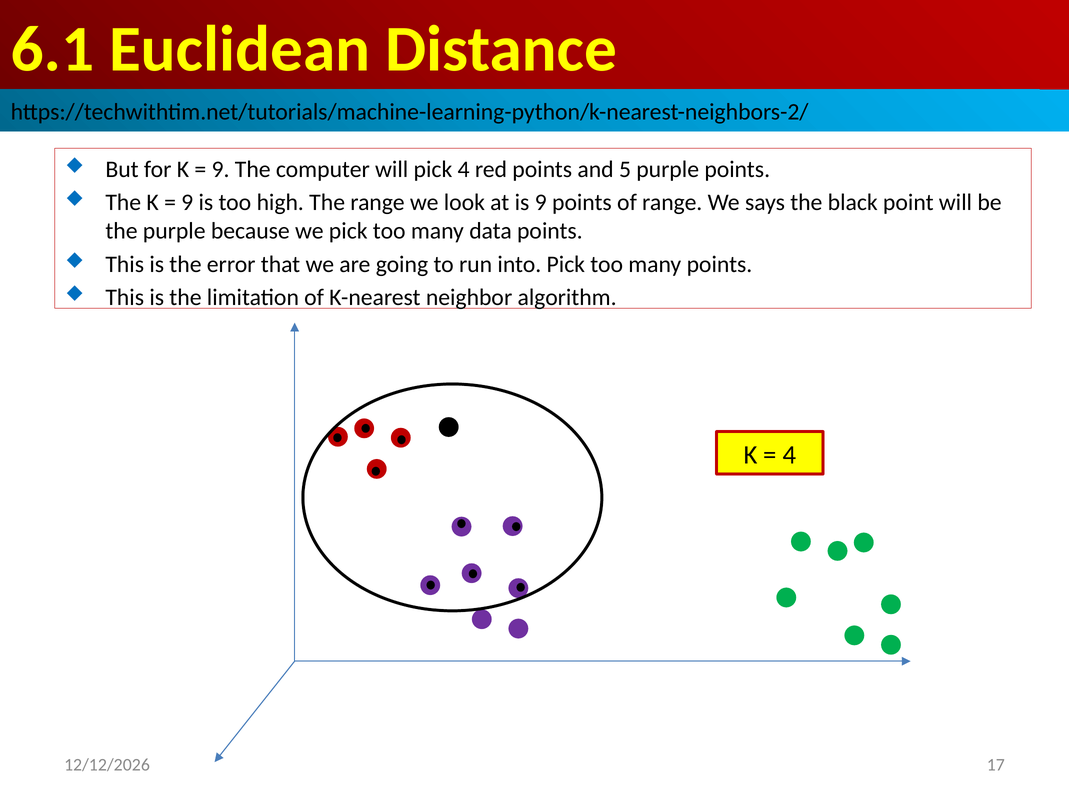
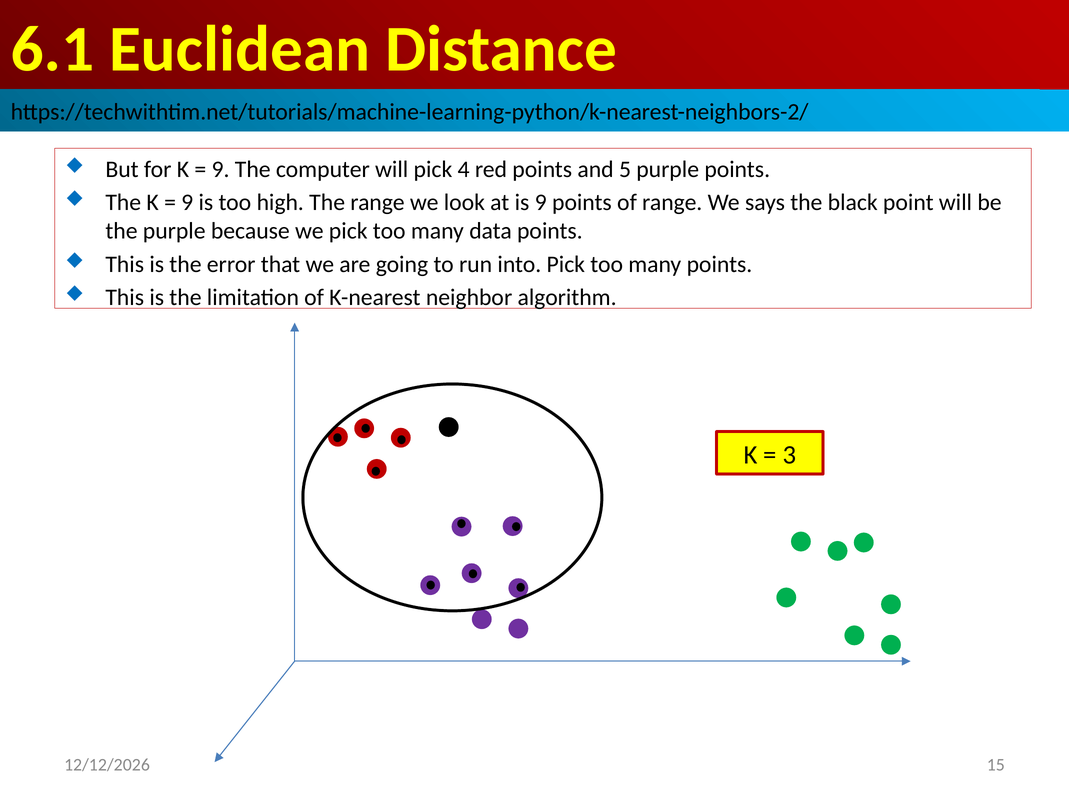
4: 4 -> 3 (789, 455)
17: 17 -> 15 (996, 765)
